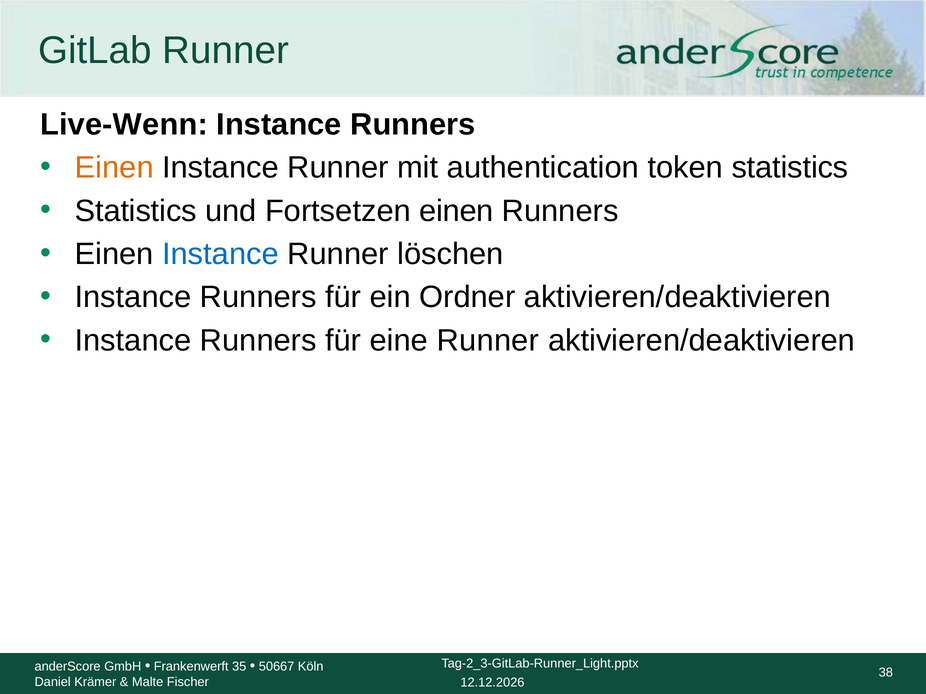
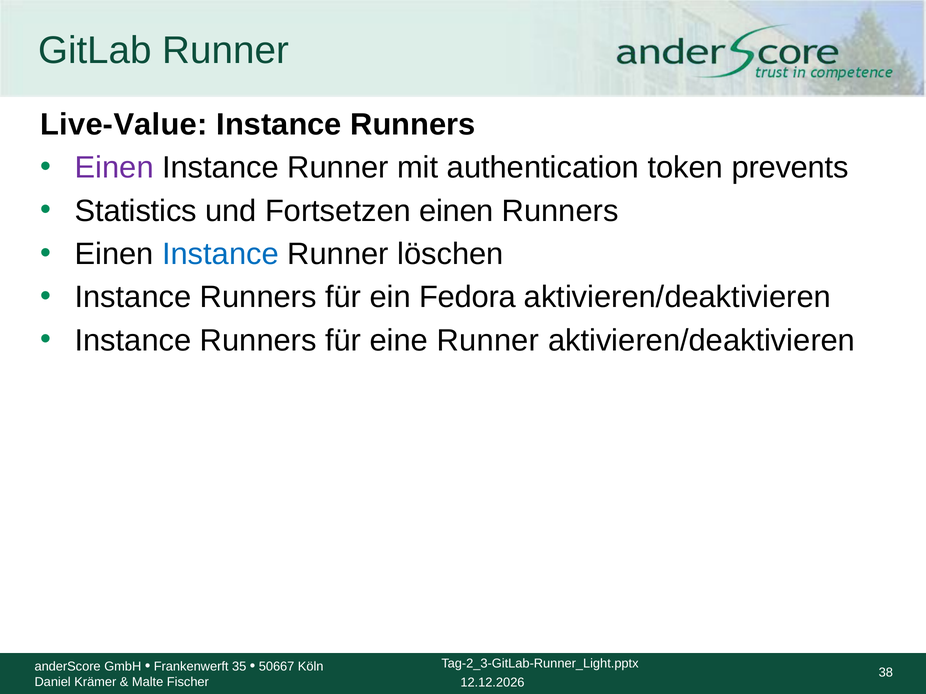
Live-Wenn: Live-Wenn -> Live-Value (124, 125)
Einen colour: orange -> purple (114, 168)
token statistics: statistics -> prevents (790, 168)
Ordner: Ordner -> Fedora (468, 298)
